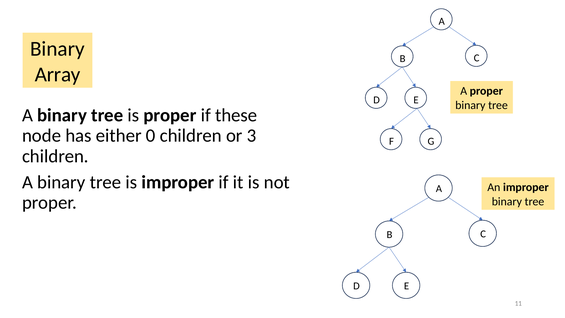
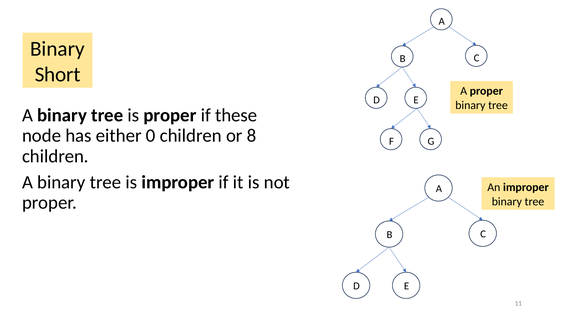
Array: Array -> Short (58, 74)
3: 3 -> 8 (252, 136)
